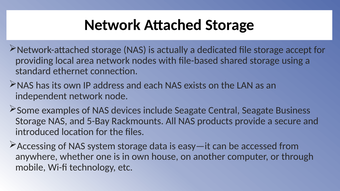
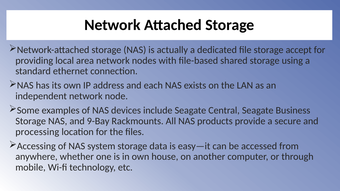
5-Bay: 5-Bay -> 9-Bay (98, 121)
introduced: introduced -> processing (37, 132)
